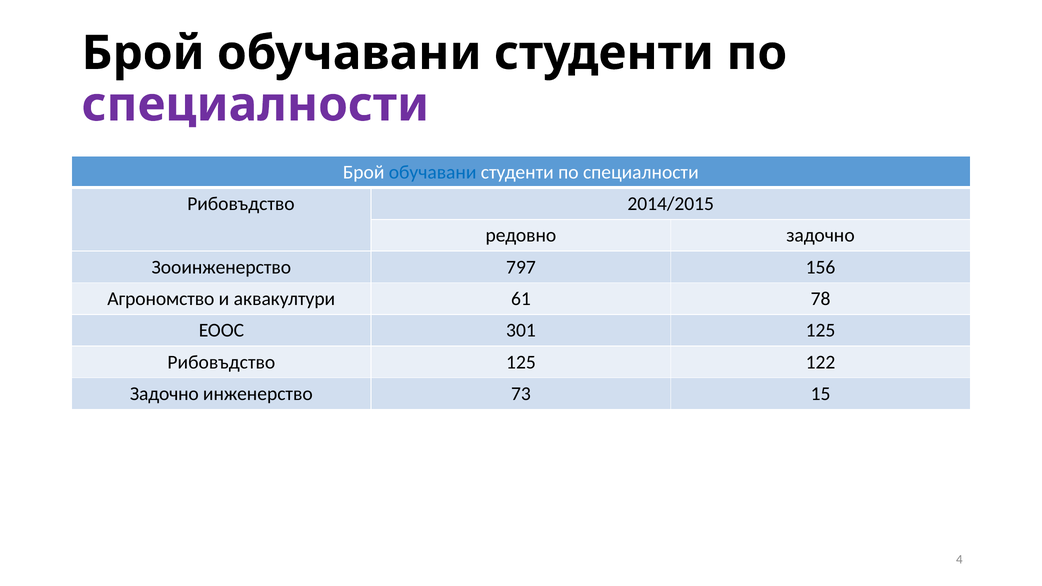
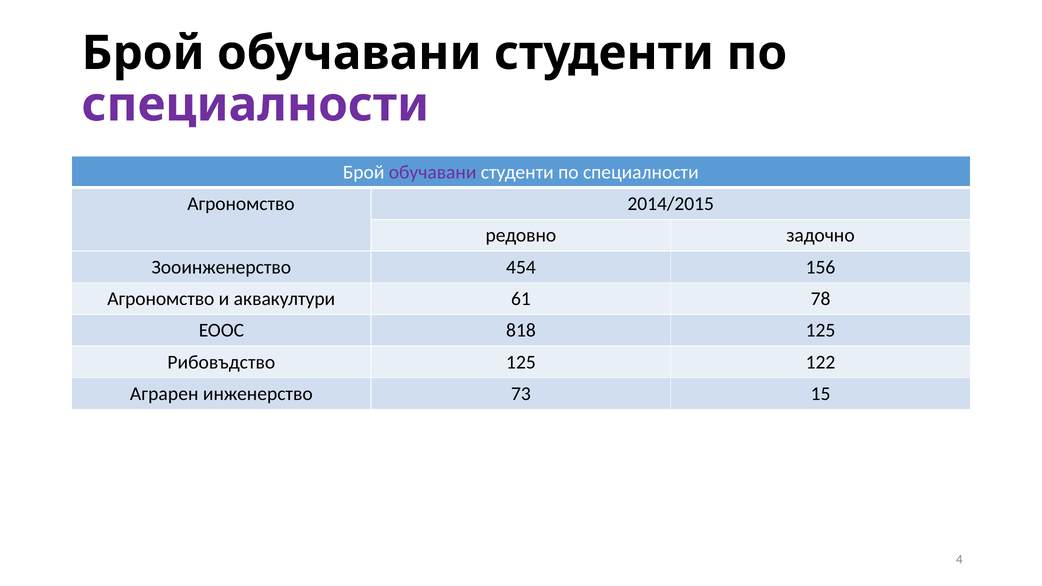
обучавани colour: blue -> purple (433, 172)
Рибовъдство: Рибовъдство -> Агрономство (241, 204)
797: 797 -> 454 (521, 267)
301: 301 -> 818 (521, 331)
Задочно: Задочно -> Аграрен (164, 394)
